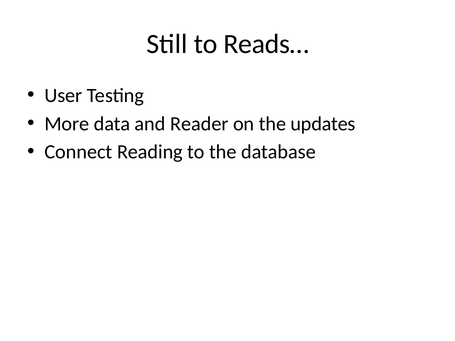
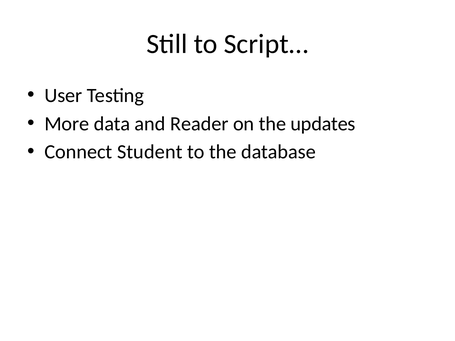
Reads…: Reads… -> Script… (266, 44)
Reading: Reading -> Student (150, 152)
